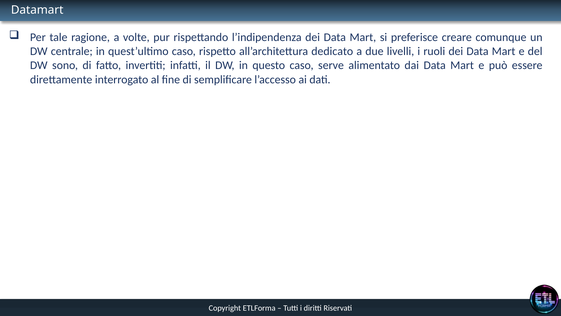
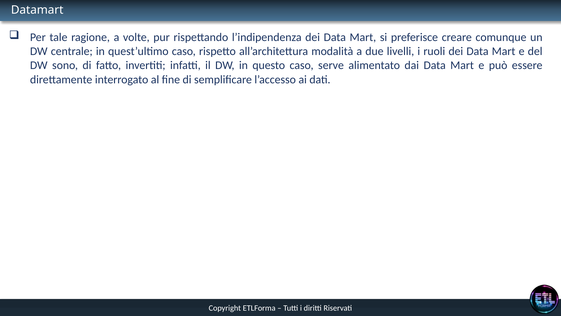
dedicato: dedicato -> modalità (332, 51)
